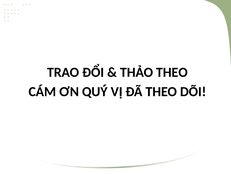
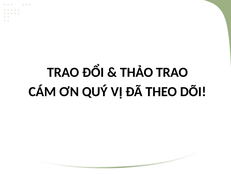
THẢO THEO: THEO -> TRAO (172, 72)
